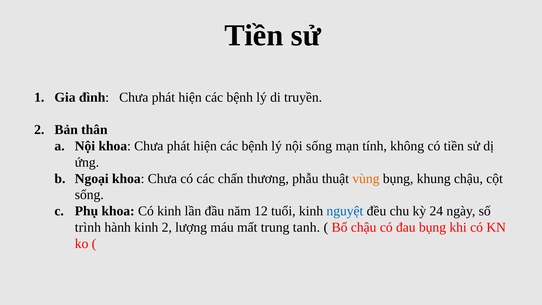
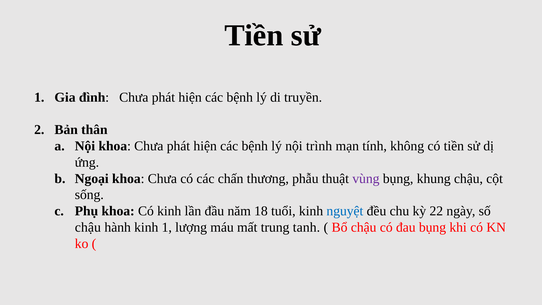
nội sống: sống -> trình (319, 146)
vùng colour: orange -> purple (366, 178)
12: 12 -> 18 (261, 211)
24: 24 -> 22 (436, 211)
trình: trình -> chậu (88, 227)
kinh 2: 2 -> 1 (167, 227)
